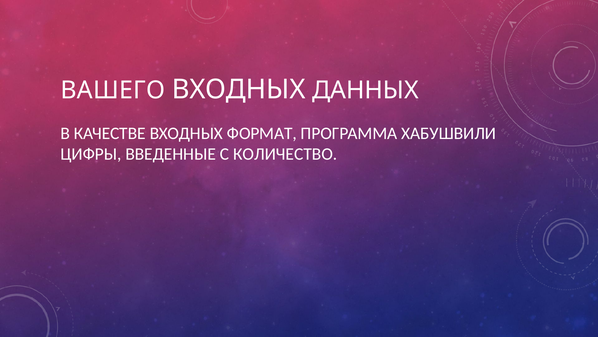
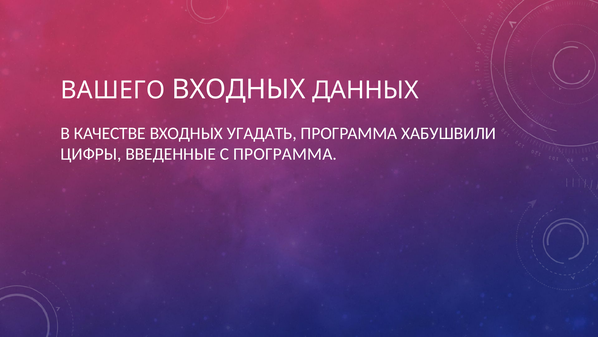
ФОРМАТ: ФОРМАТ -> УГАДАТЬ (262, 133)
С КОЛИЧЕСТВО: КОЛИЧЕСТВО -> ПРОГРАММА (285, 154)
